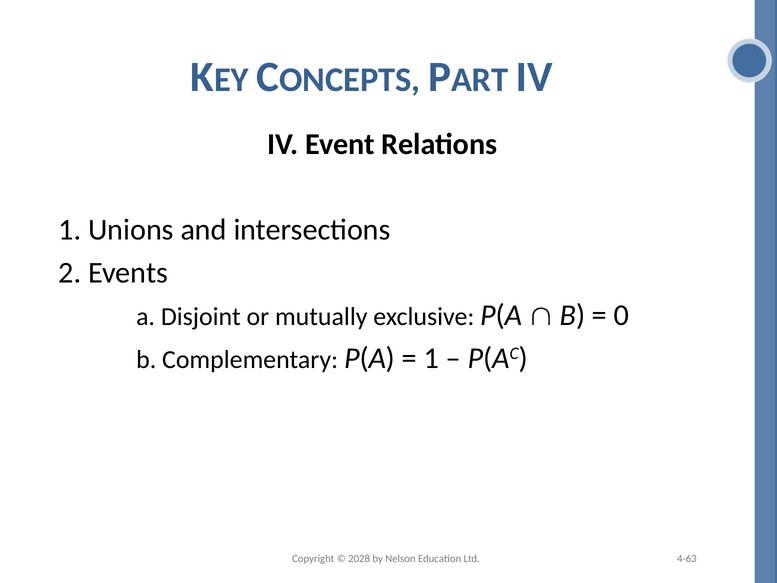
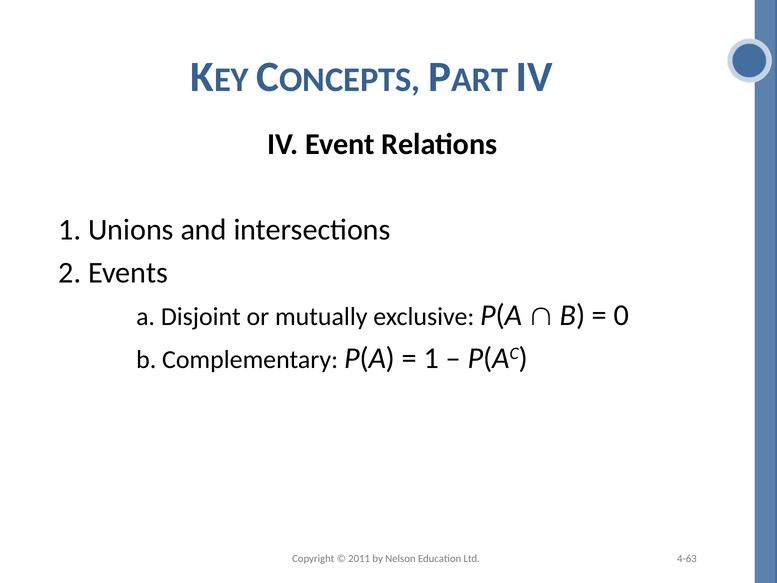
2028: 2028 -> 2011 (359, 559)
